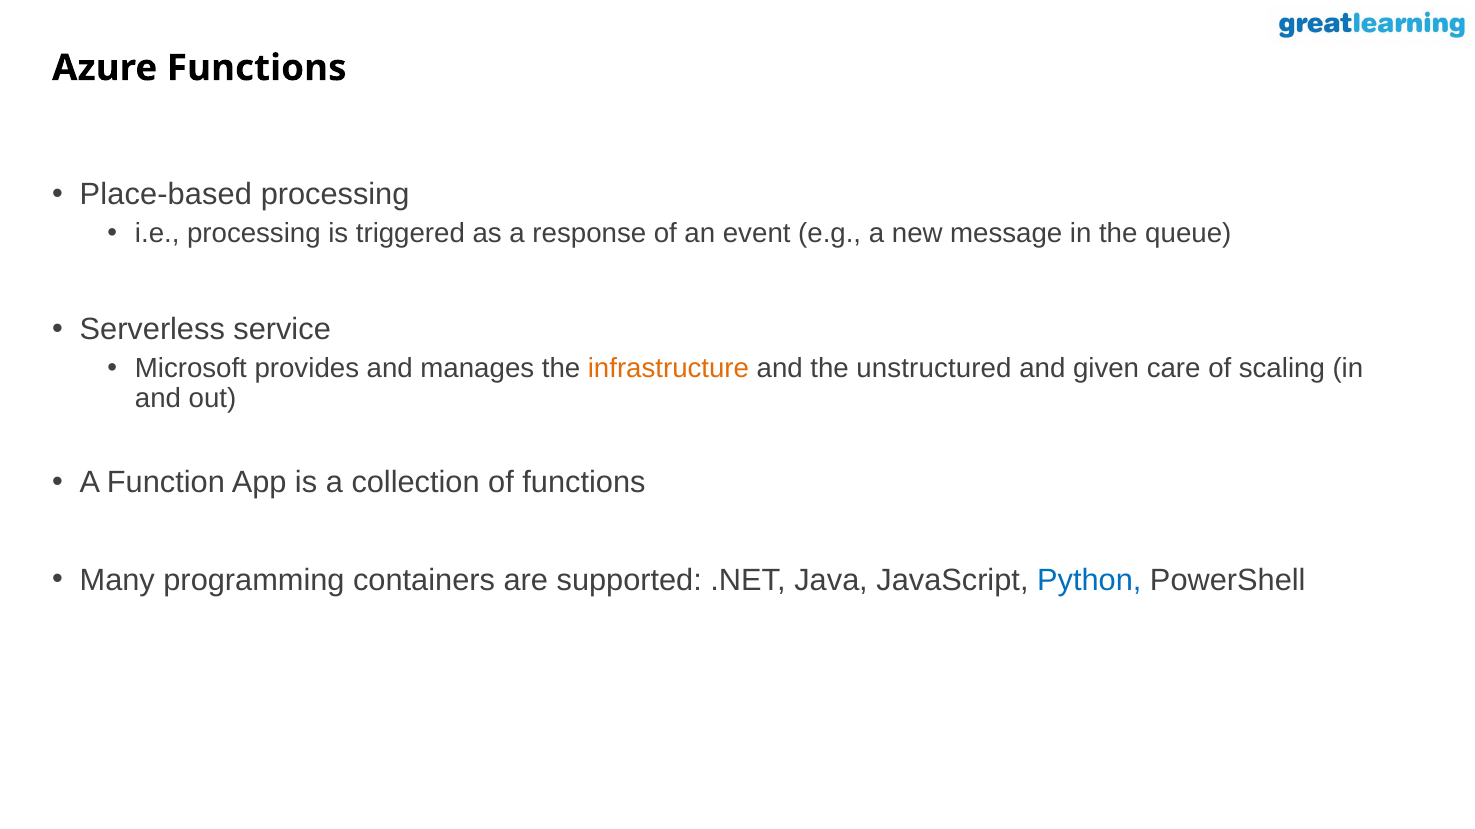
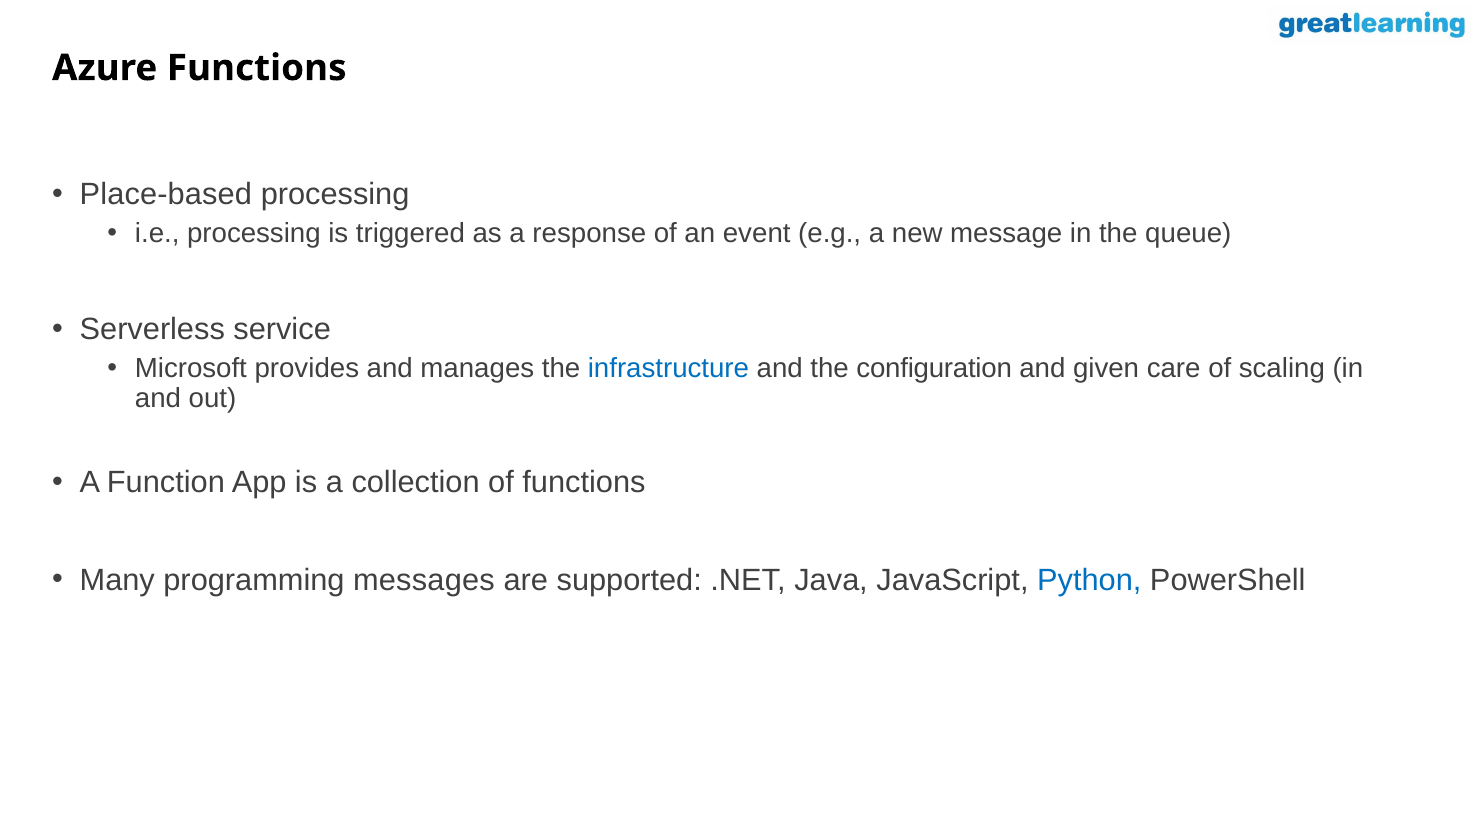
infrastructure colour: orange -> blue (668, 369)
unstructured: unstructured -> configuration (934, 369)
containers: containers -> messages (424, 580)
